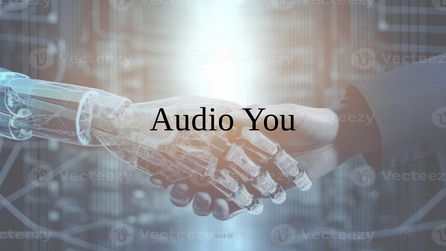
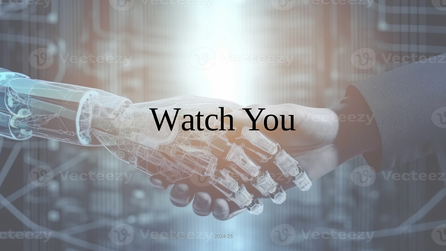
Audio: Audio -> Watch (192, 120)
